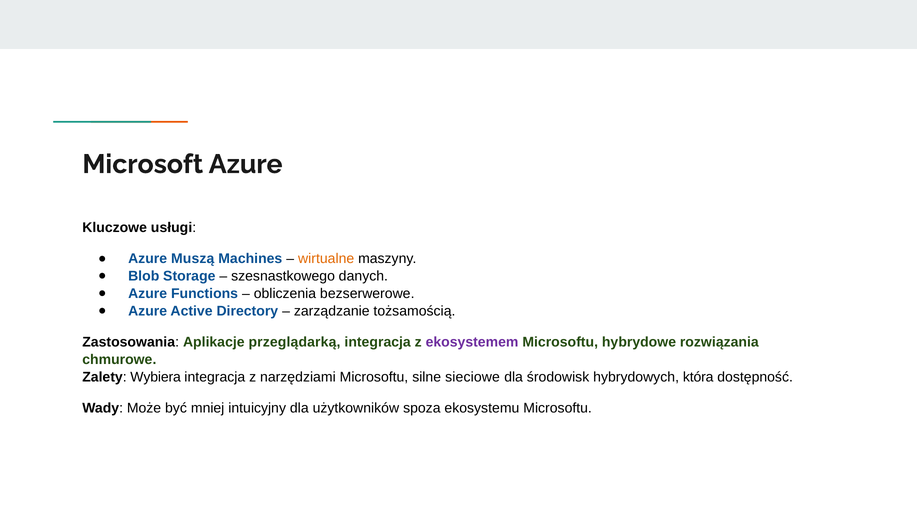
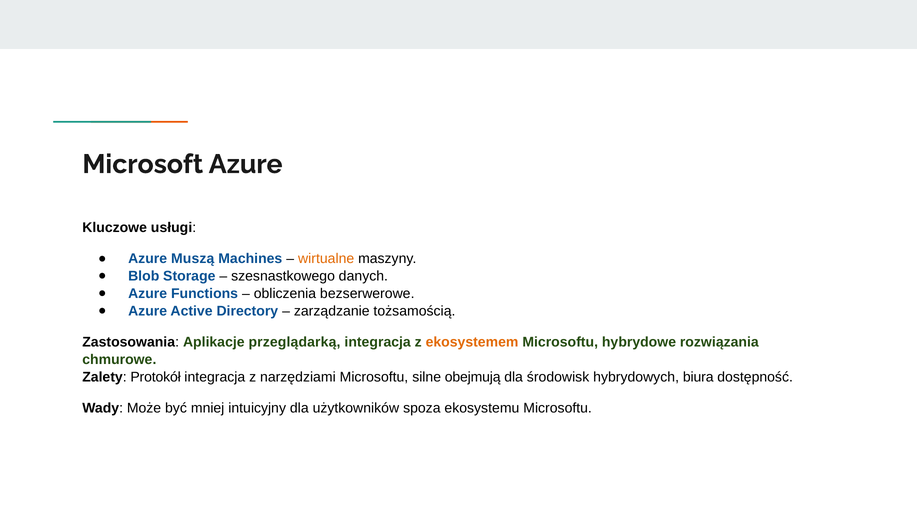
ekosystemem colour: purple -> orange (472, 342)
Wybiera: Wybiera -> Protokół (156, 377)
sieciowe: sieciowe -> obejmują (473, 377)
która: która -> biura (698, 377)
